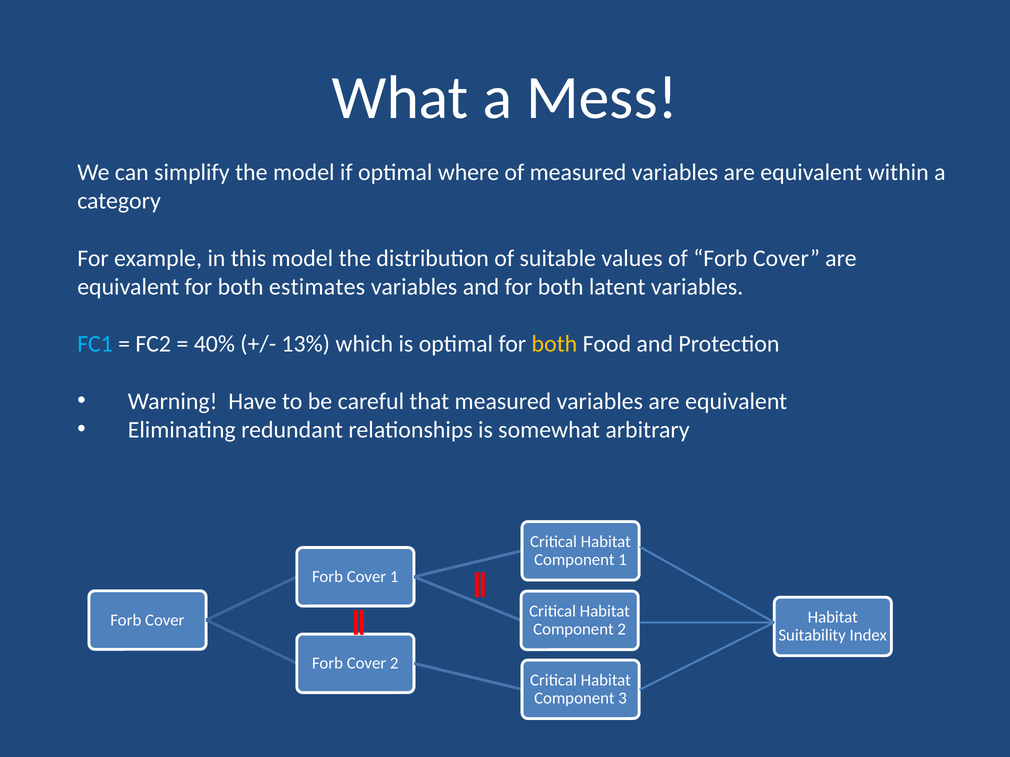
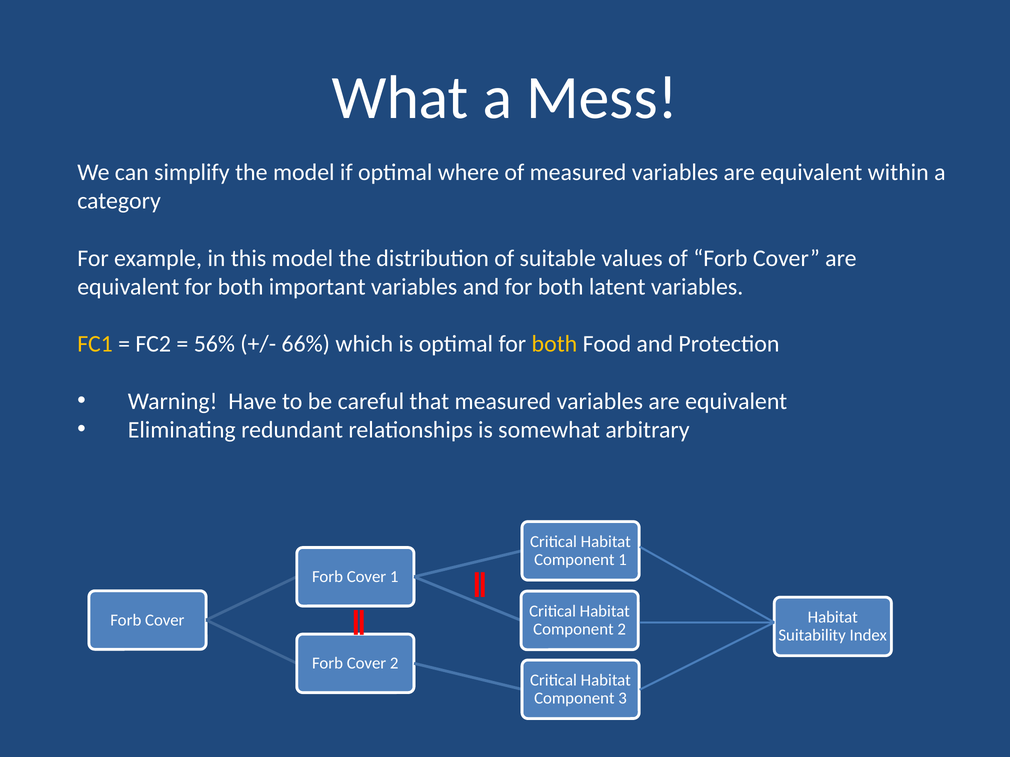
estimates: estimates -> important (317, 287)
FC1 colour: light blue -> yellow (95, 344)
40%: 40% -> 56% (214, 344)
13%: 13% -> 66% (306, 344)
